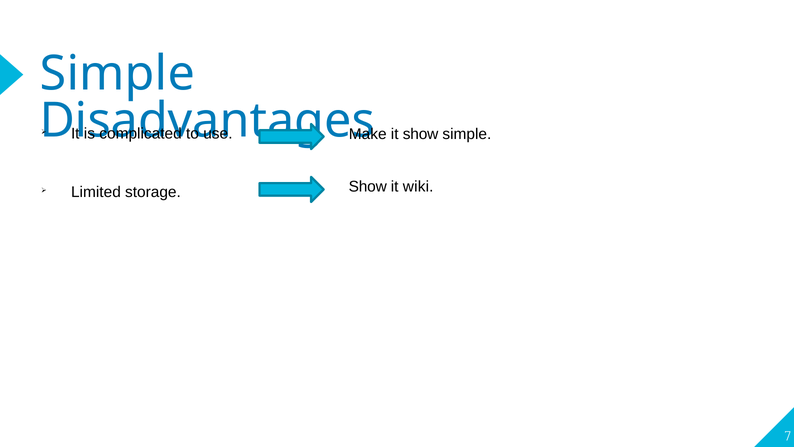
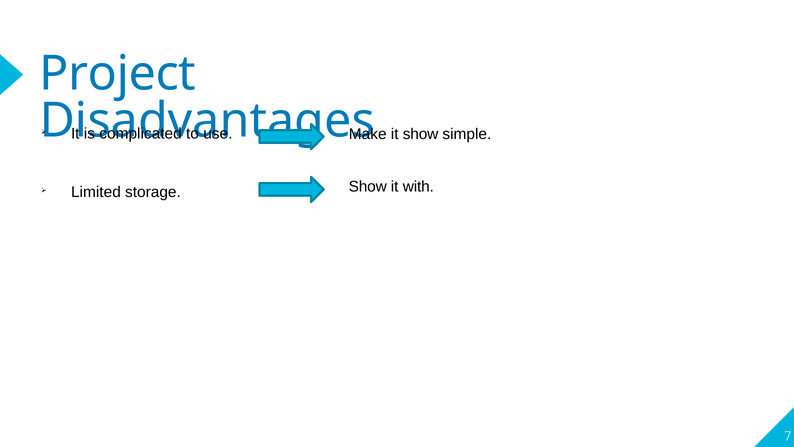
Simple: Simple -> Project (118, 74)
wiki: wiki -> with (418, 187)
